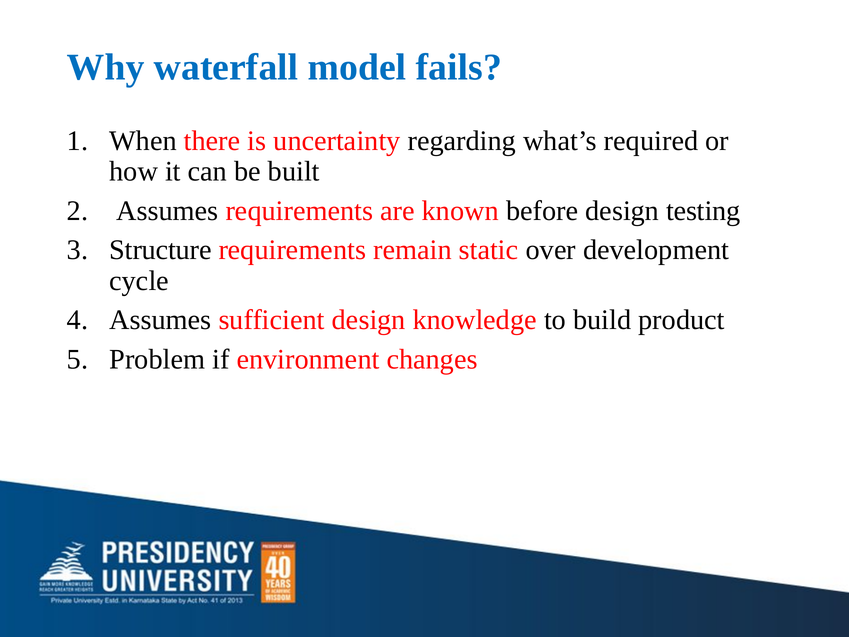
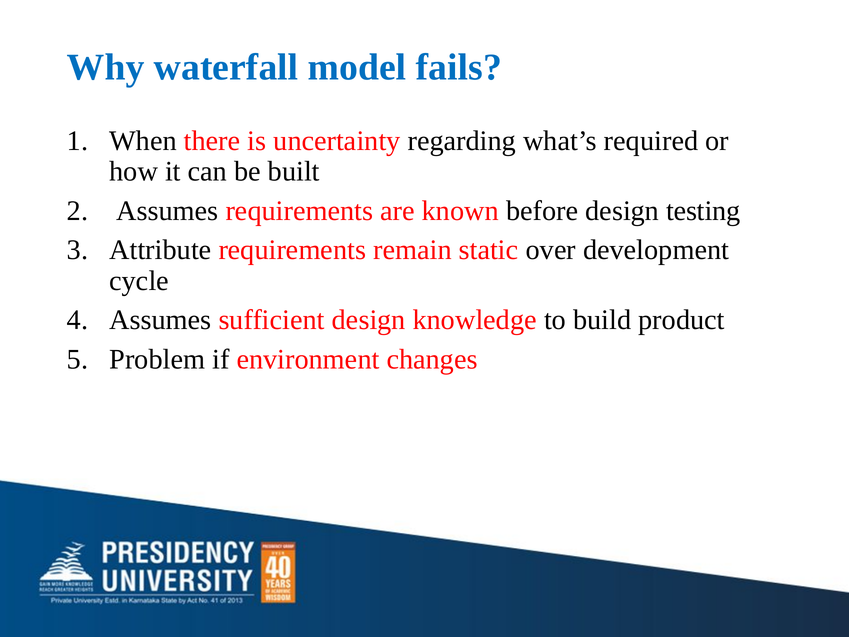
Structure: Structure -> Attribute (160, 250)
